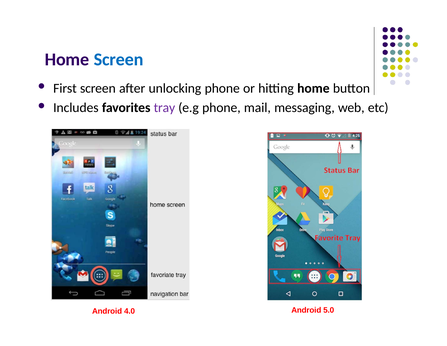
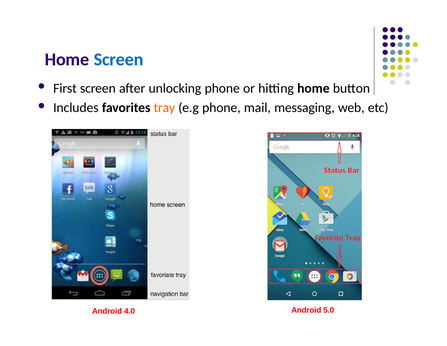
tray colour: purple -> orange (164, 108)
